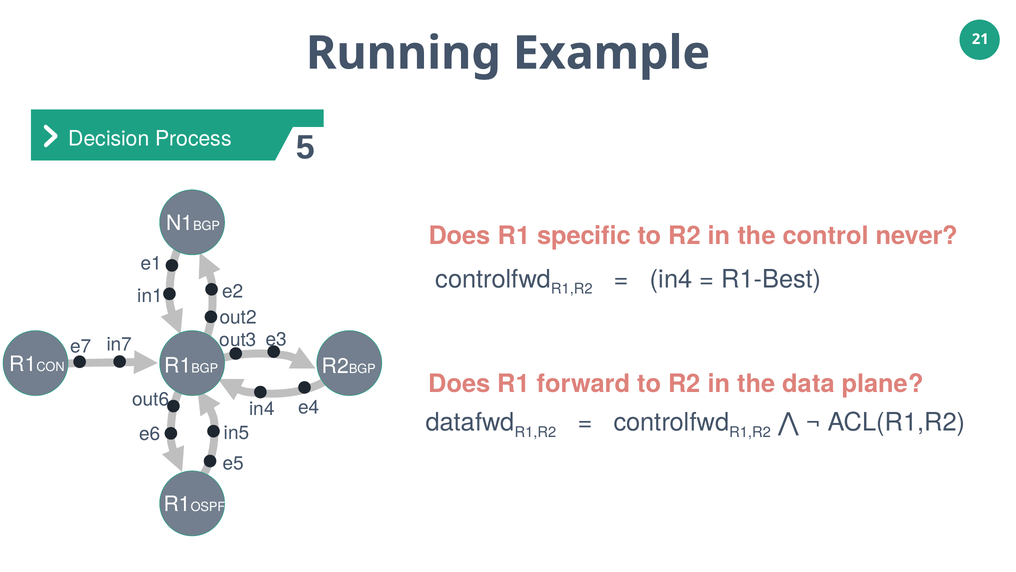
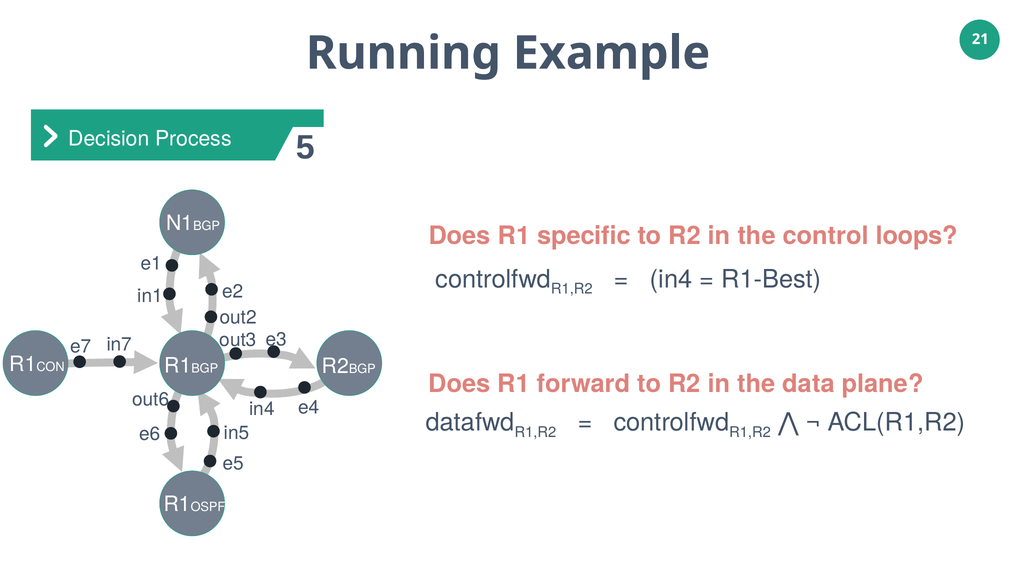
never: never -> loops (917, 236)
